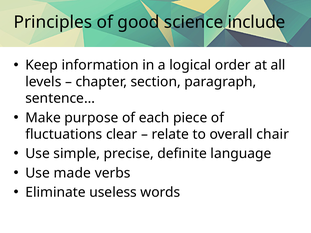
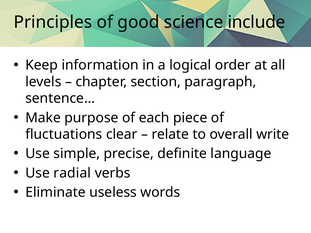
chair: chair -> write (273, 134)
made: made -> radial (72, 173)
